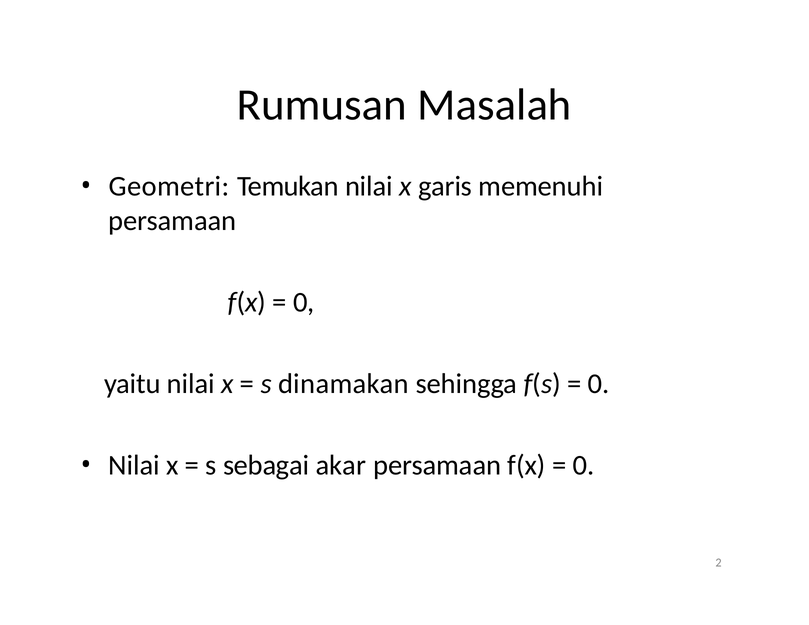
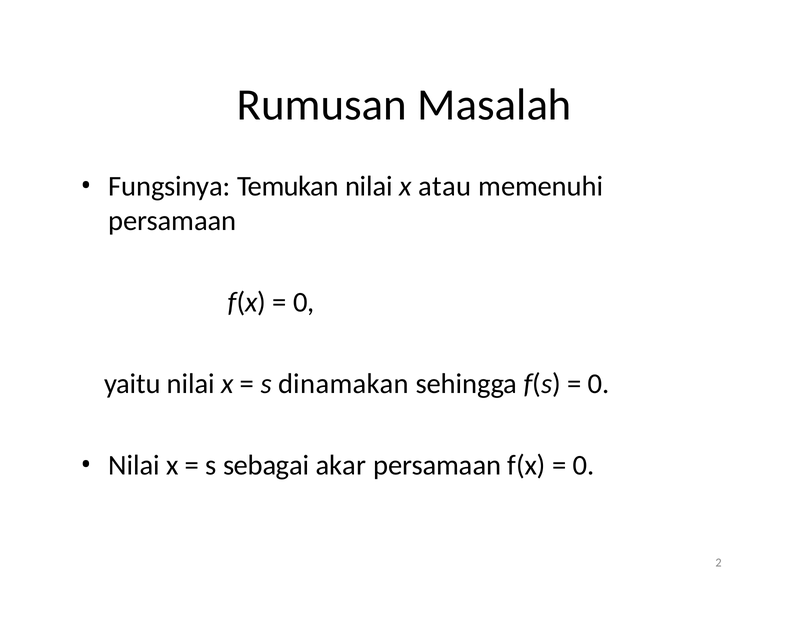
Geometri: Geometri -> Fungsinya (169, 186)
garis: garis -> atau (445, 186)
